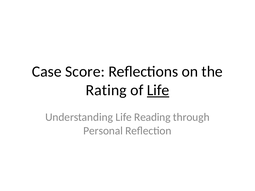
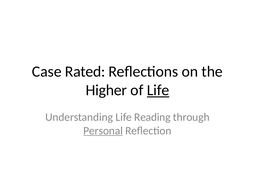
Score: Score -> Rated (85, 72)
Rating: Rating -> Higher (106, 90)
Personal underline: none -> present (103, 131)
